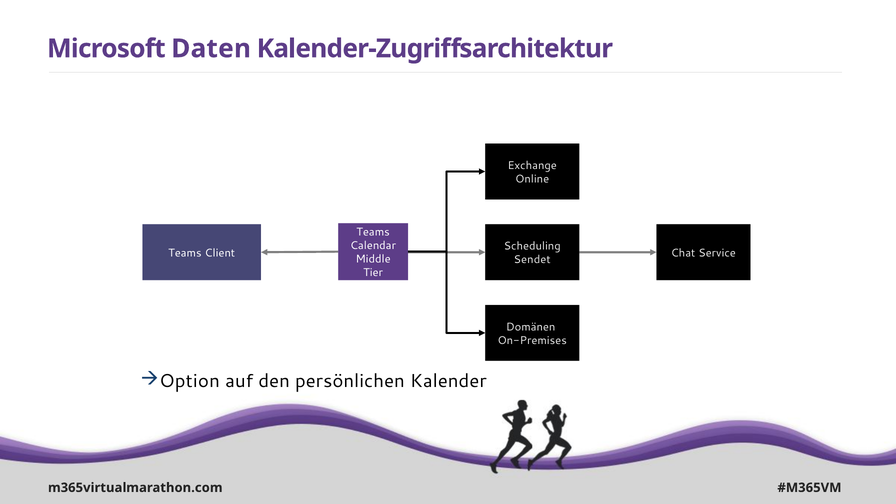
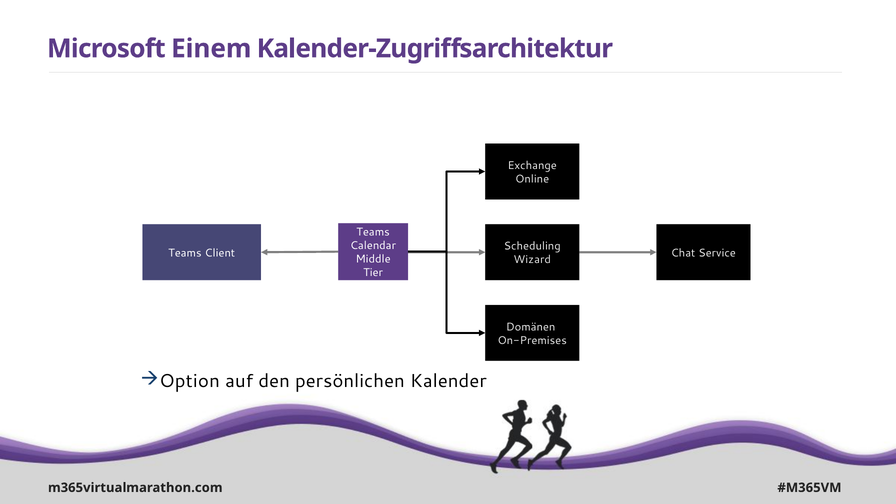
Daten: Daten -> Einem (211, 49)
Sendet: Sendet -> Wizard (532, 260)
